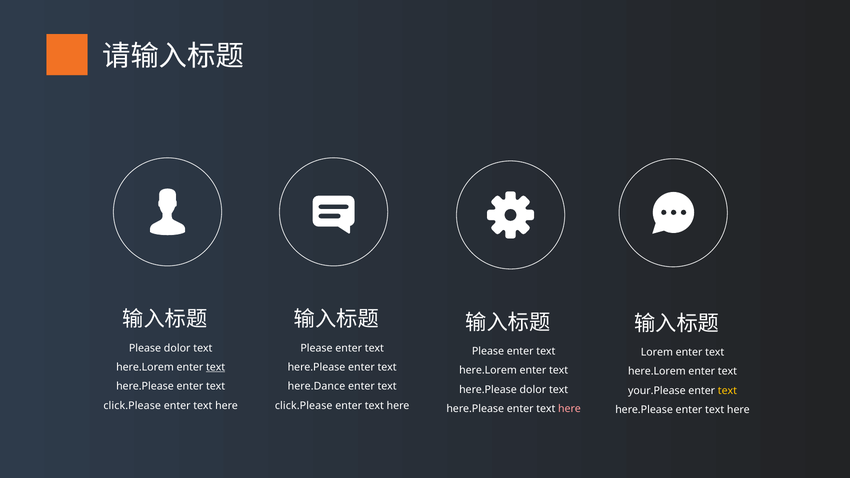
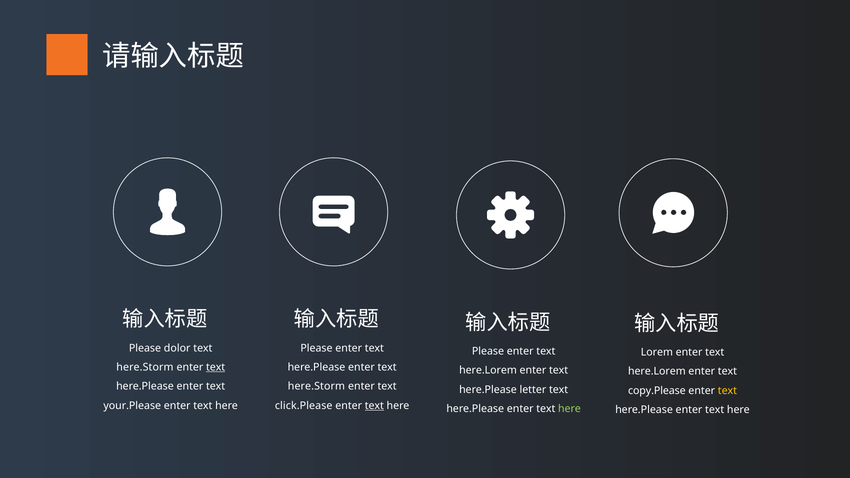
here.Lorem: here.Lorem -> here.Storm (145, 367)
here.Dance: here.Dance -> here.Storm (316, 387)
here.Please dolor: dolor -> letter (533, 390)
your.Please: your.Please -> copy.Please (657, 391)
click.Please: click.Please -> your.Please (132, 406)
text underline: none -> present (374, 406)
here colour: pink -> light green (569, 409)
